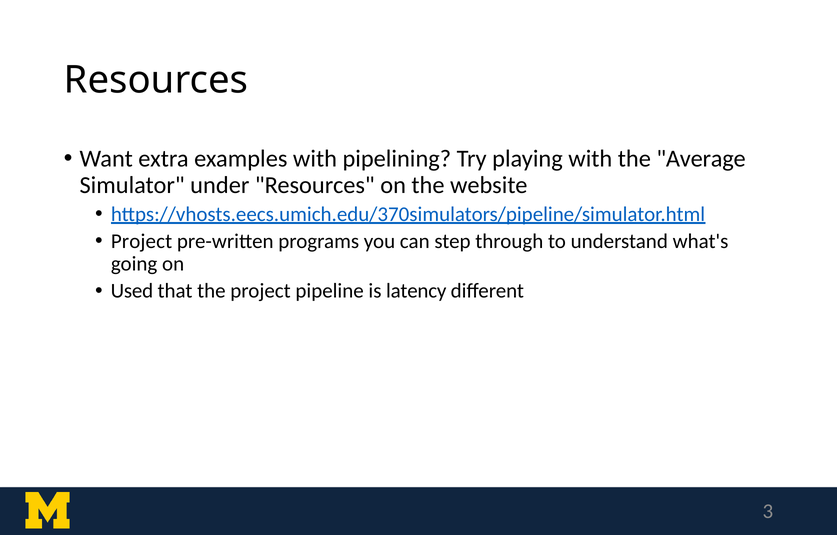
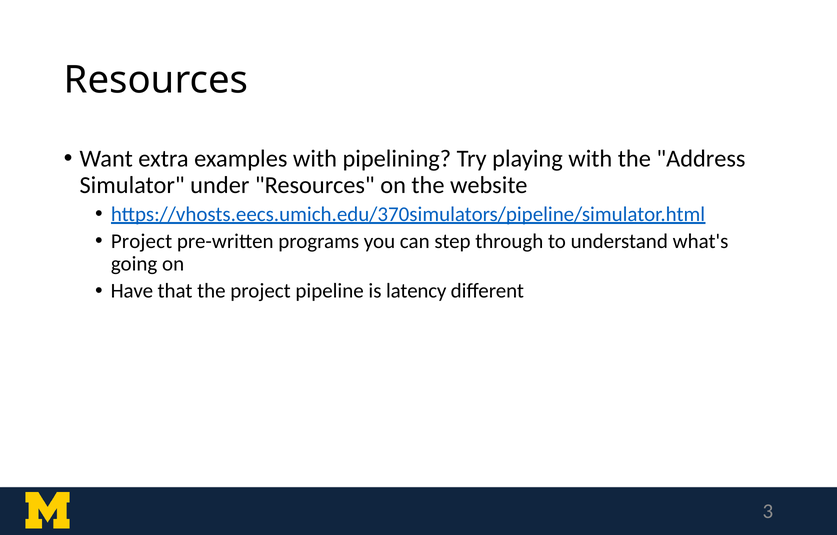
Average: Average -> Address (701, 159)
Used: Used -> Have (132, 291)
